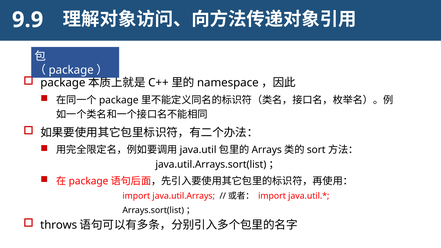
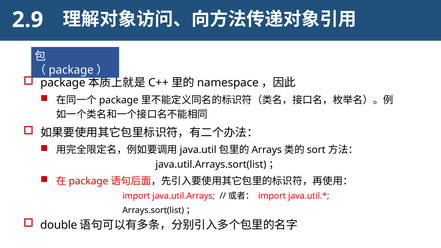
9.9: 9.9 -> 2.9 (28, 20)
throws: throws -> double (59, 225)
